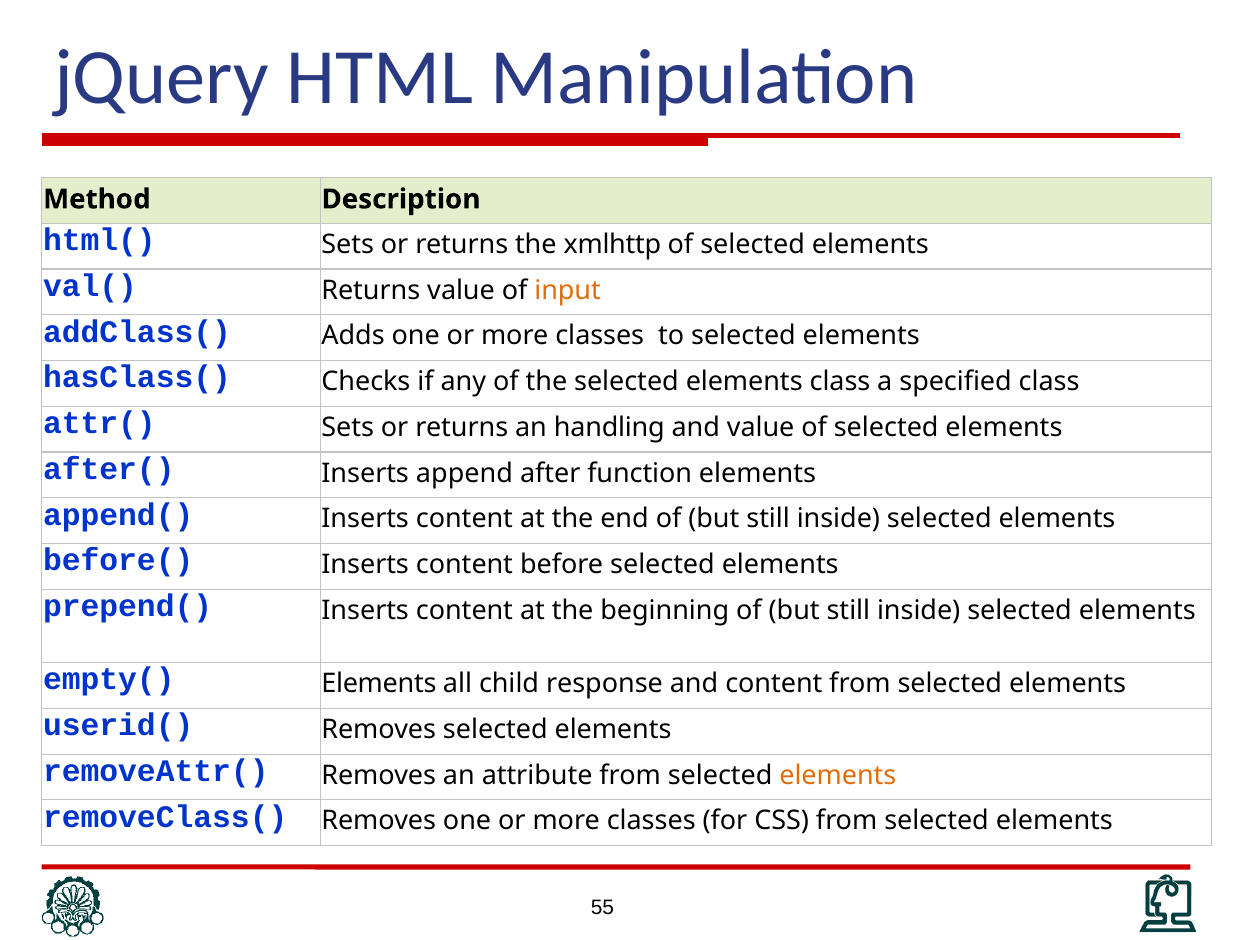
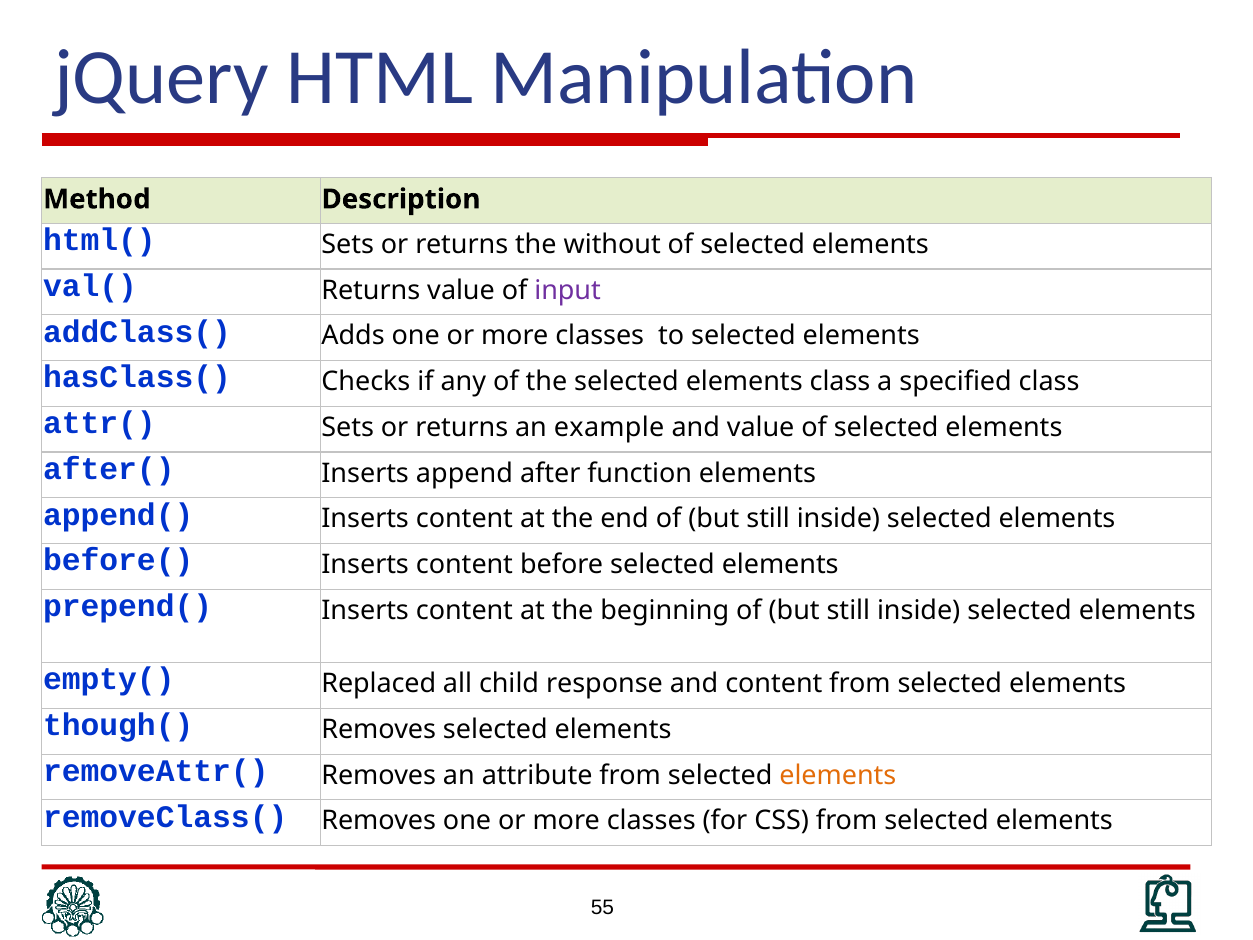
xmlhttp: xmlhttp -> without (612, 244)
input colour: orange -> purple (568, 290)
handling: handling -> example (609, 427)
empty( Elements: Elements -> Replaced (379, 684)
userid(: userid( -> though( (118, 725)
